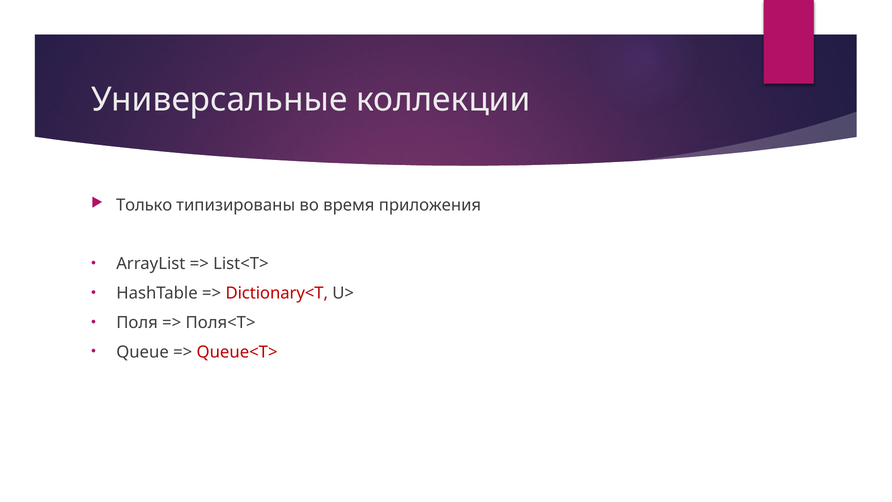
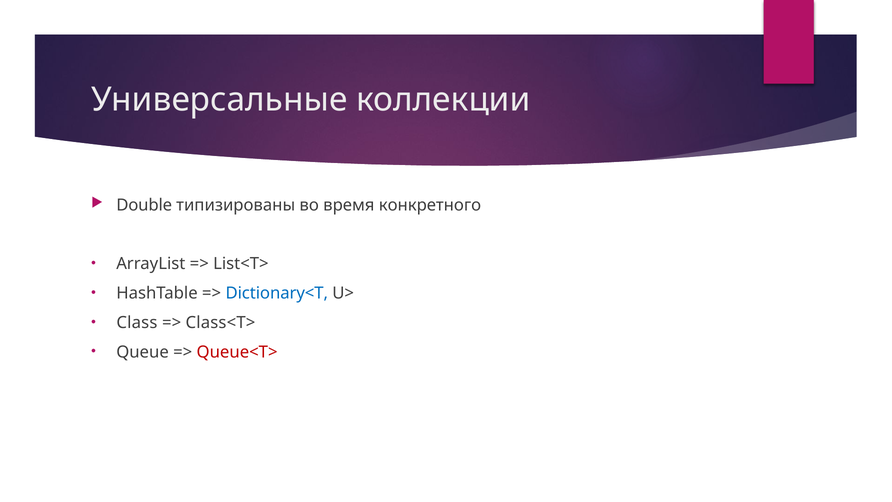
Только: Только -> Double (144, 205)
приложения: приложения -> конкретного (430, 205)
Dictionary<T colour: red -> blue (277, 293)
Поля: Поля -> Class (137, 322)
Поля<T>: Поля<T> -> Class<T> (221, 322)
